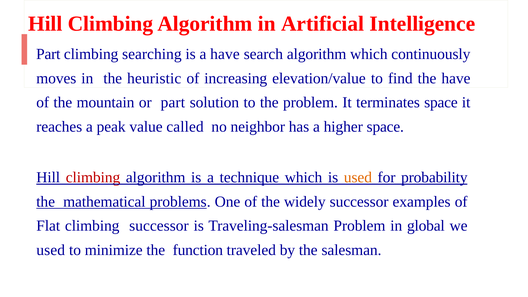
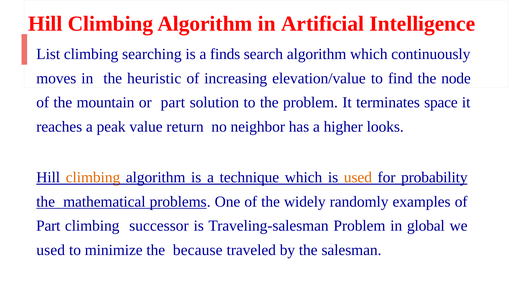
Part: Part -> List (48, 54)
a have: have -> finds (225, 54)
the have: have -> node (456, 78)
called: called -> return (185, 127)
higher space: space -> looks (385, 127)
climbing colour: red -> orange (93, 177)
widely successor: successor -> randomly (359, 202)
Flat: Flat -> Part (48, 226)
function: function -> because (198, 250)
